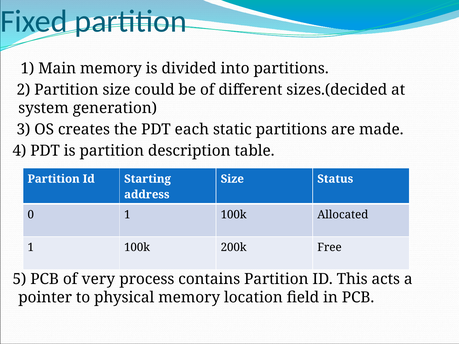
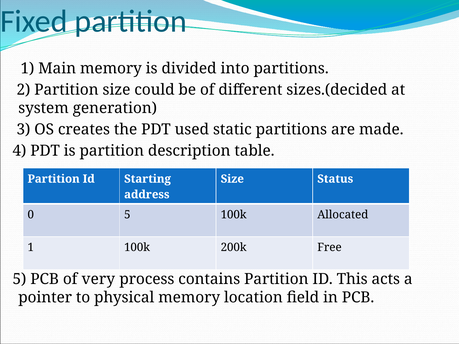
each: each -> used (192, 130)
0 1: 1 -> 5 (127, 215)
